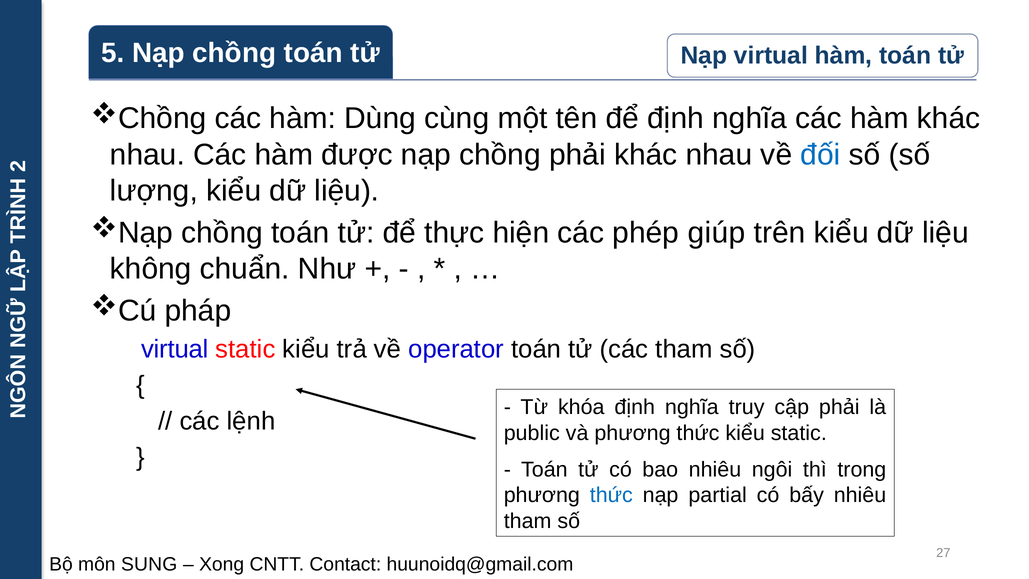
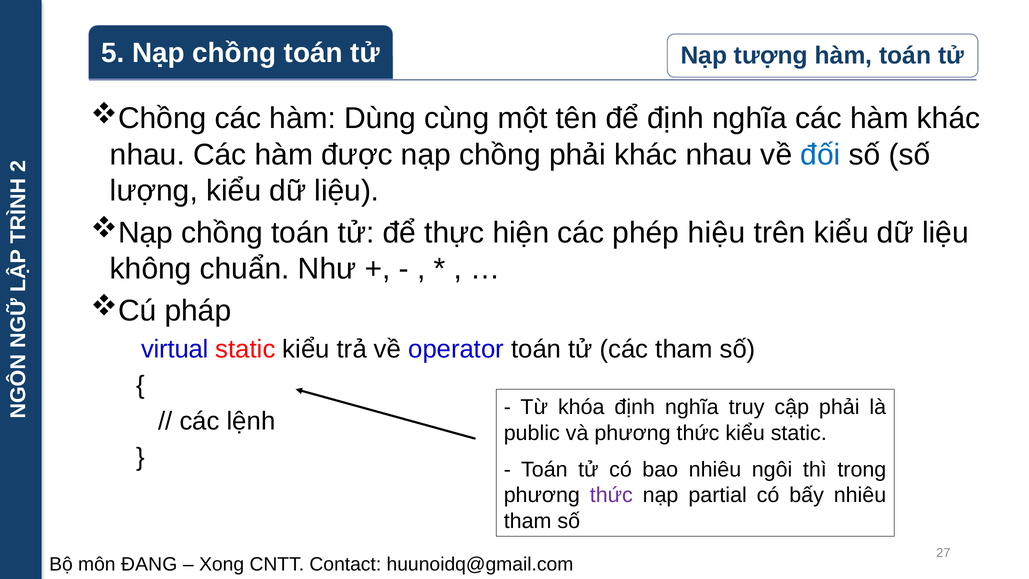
Nạp virtual: virtual -> tượng (771, 55)
giúp: giúp -> hiệu (716, 233)
thức colour: blue -> purple (611, 495)
SUNG: SUNG -> ĐANG (149, 564)
